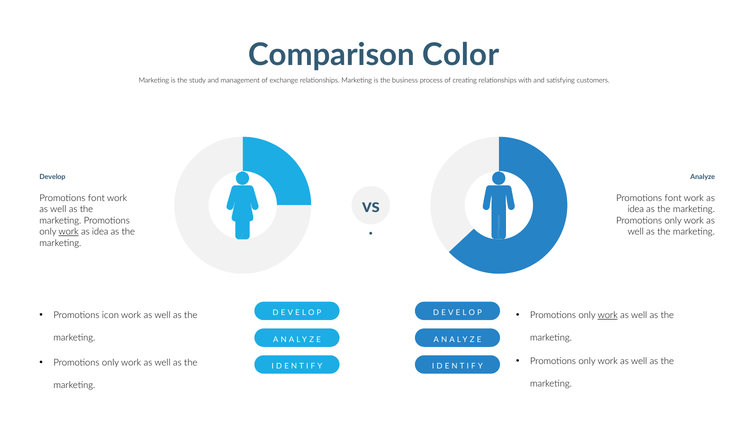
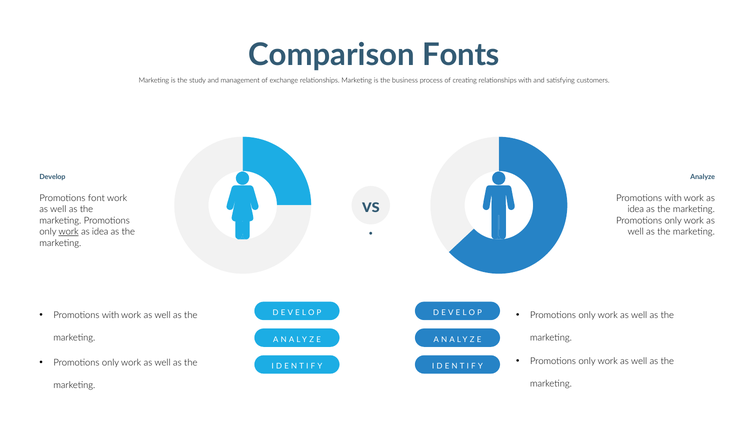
Color: Color -> Fonts (461, 55)
font: font -> with (673, 198)
icon: icon -> with (111, 315)
work underline: present -> none (608, 315)
